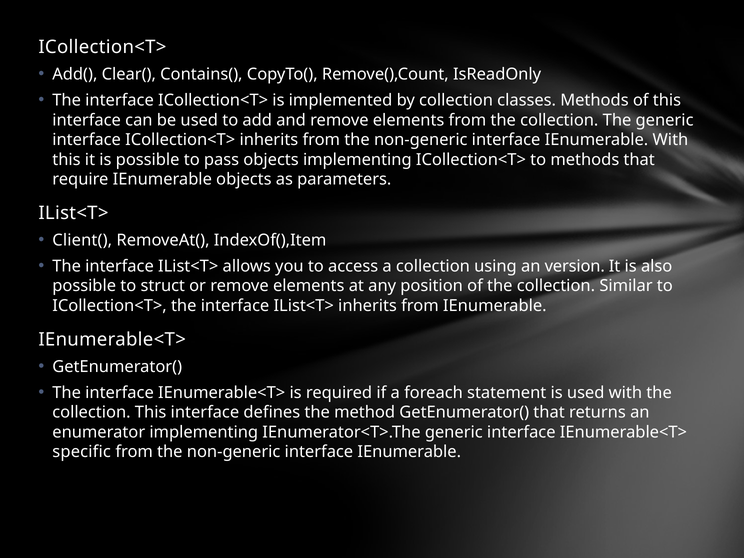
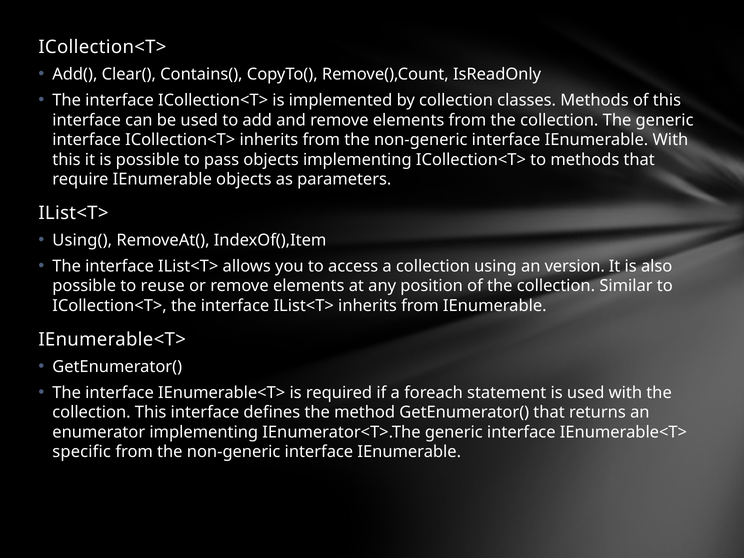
Client(: Client( -> Using( (82, 240)
struct: struct -> reuse (163, 286)
